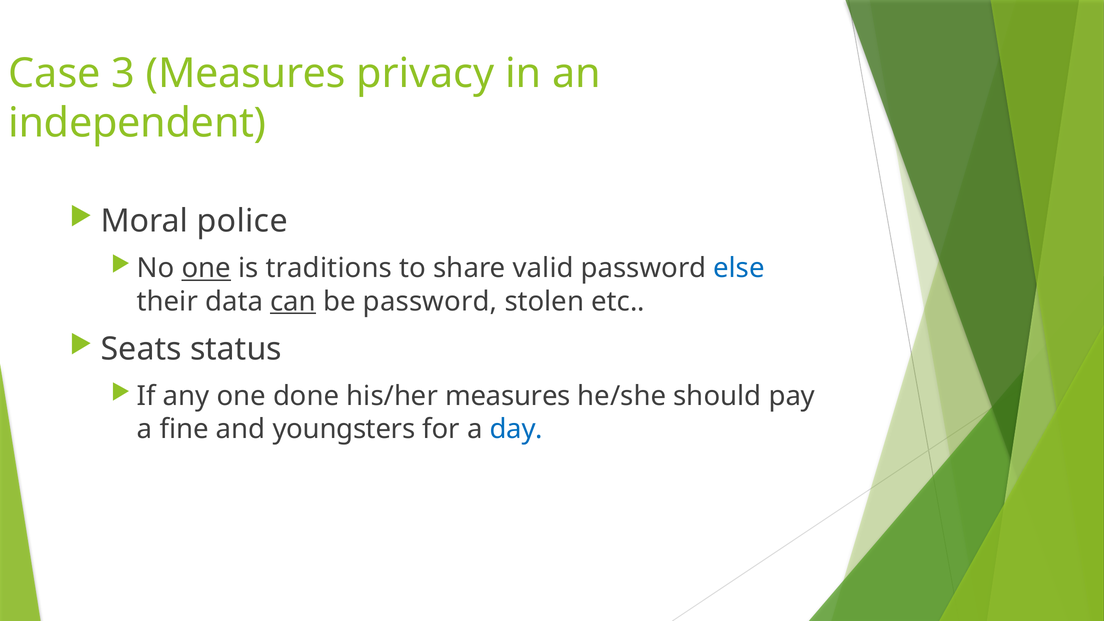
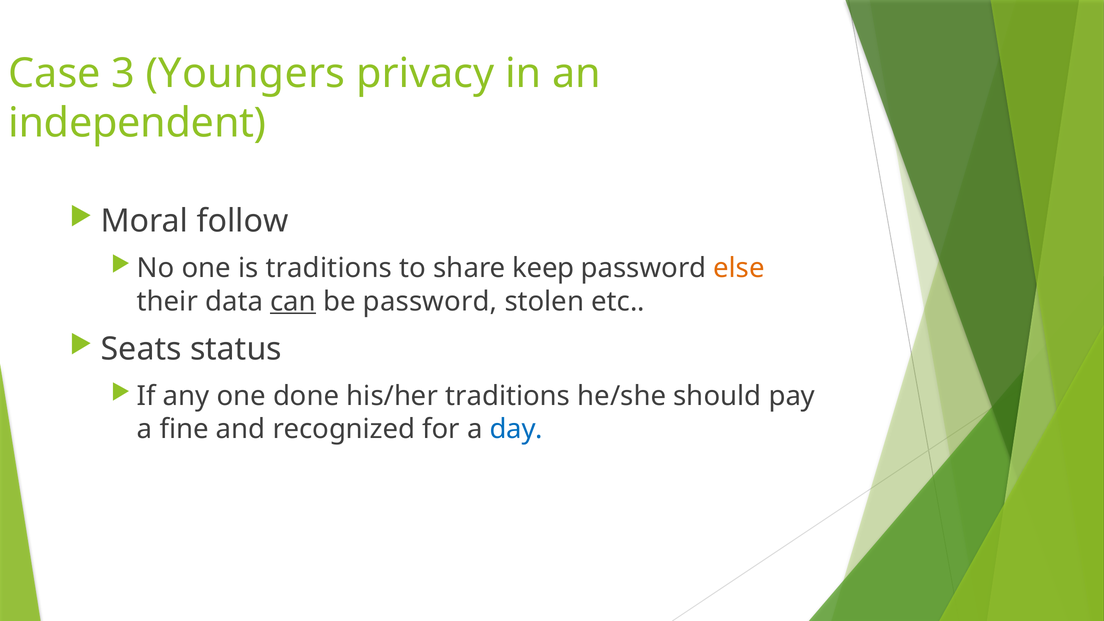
3 Measures: Measures -> Youngers (246, 74)
police: police -> follow (242, 221)
one underline: present -> none (206, 268)
valid: valid -> keep (543, 268)
else colour: blue -> orange (739, 268)
his/her measures: measures -> traditions (508, 396)
youngsters: youngsters -> recognized (344, 429)
